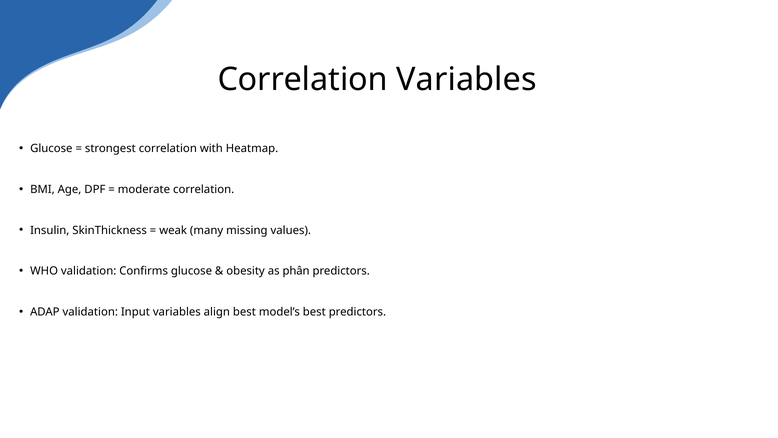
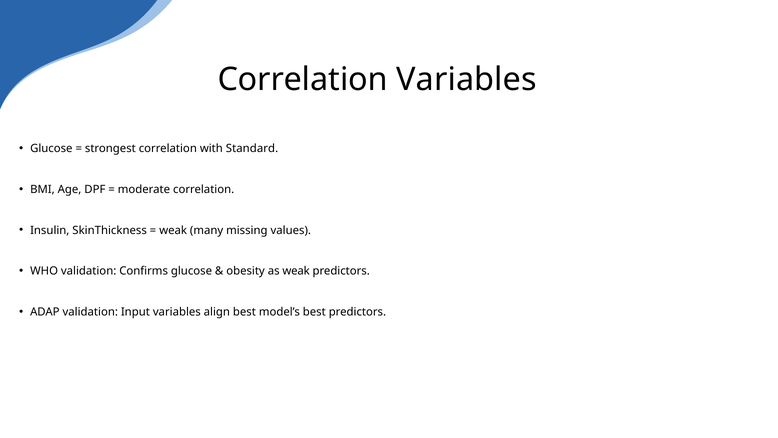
Heatmap: Heatmap -> Standard (252, 148)
as phân: phân -> weak (296, 271)
